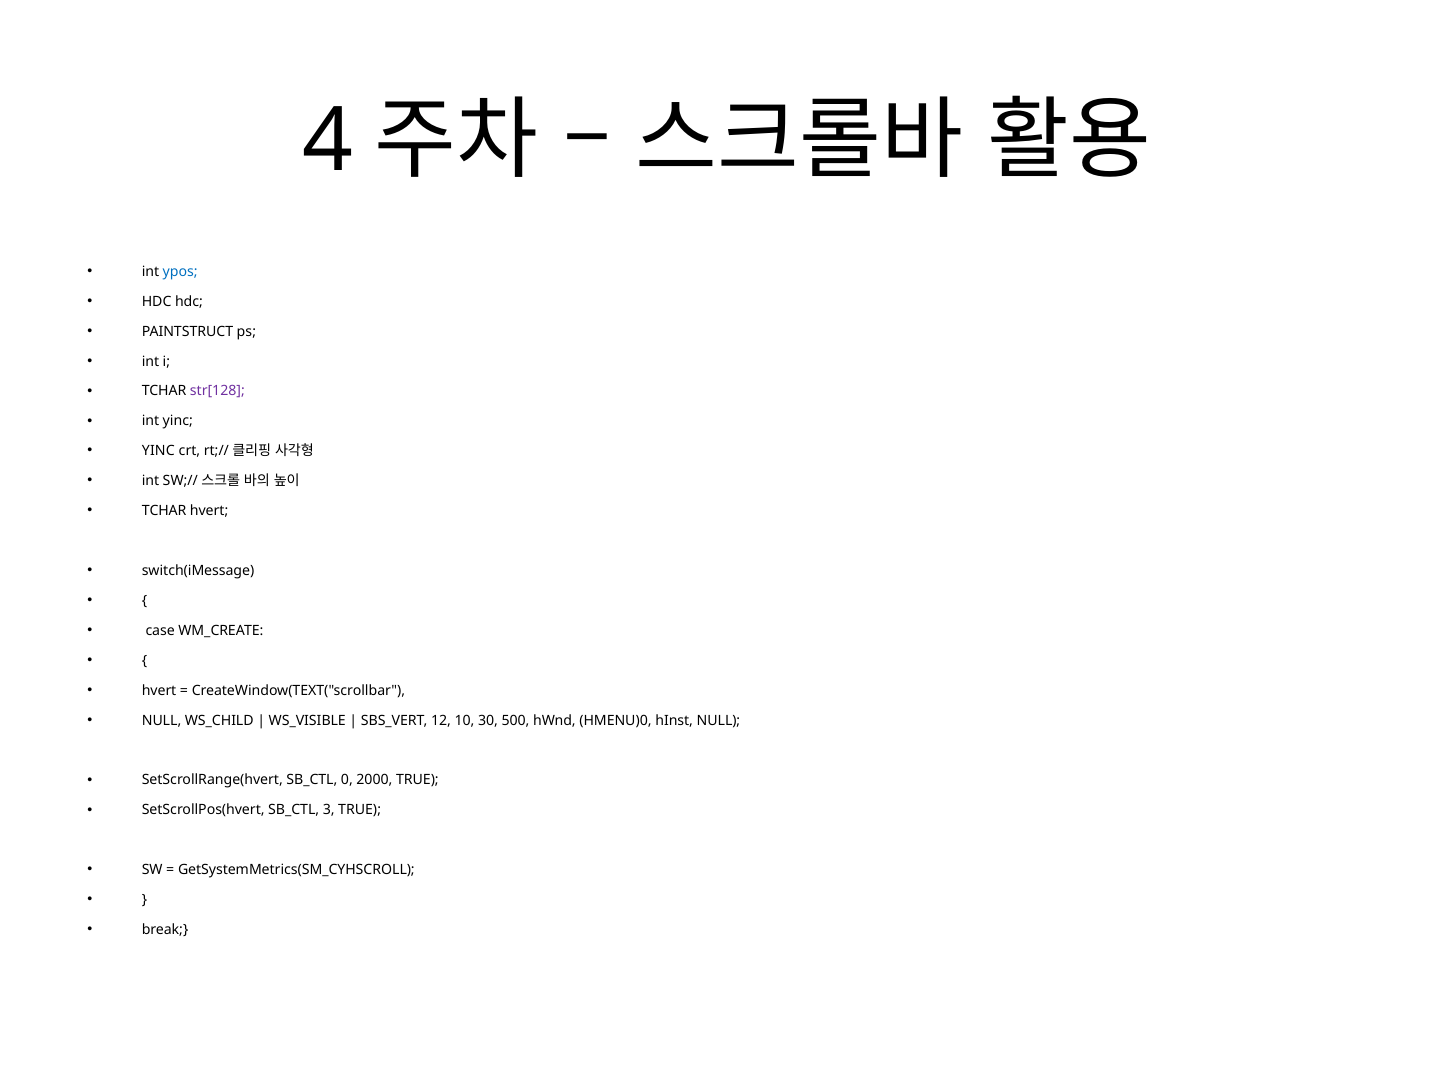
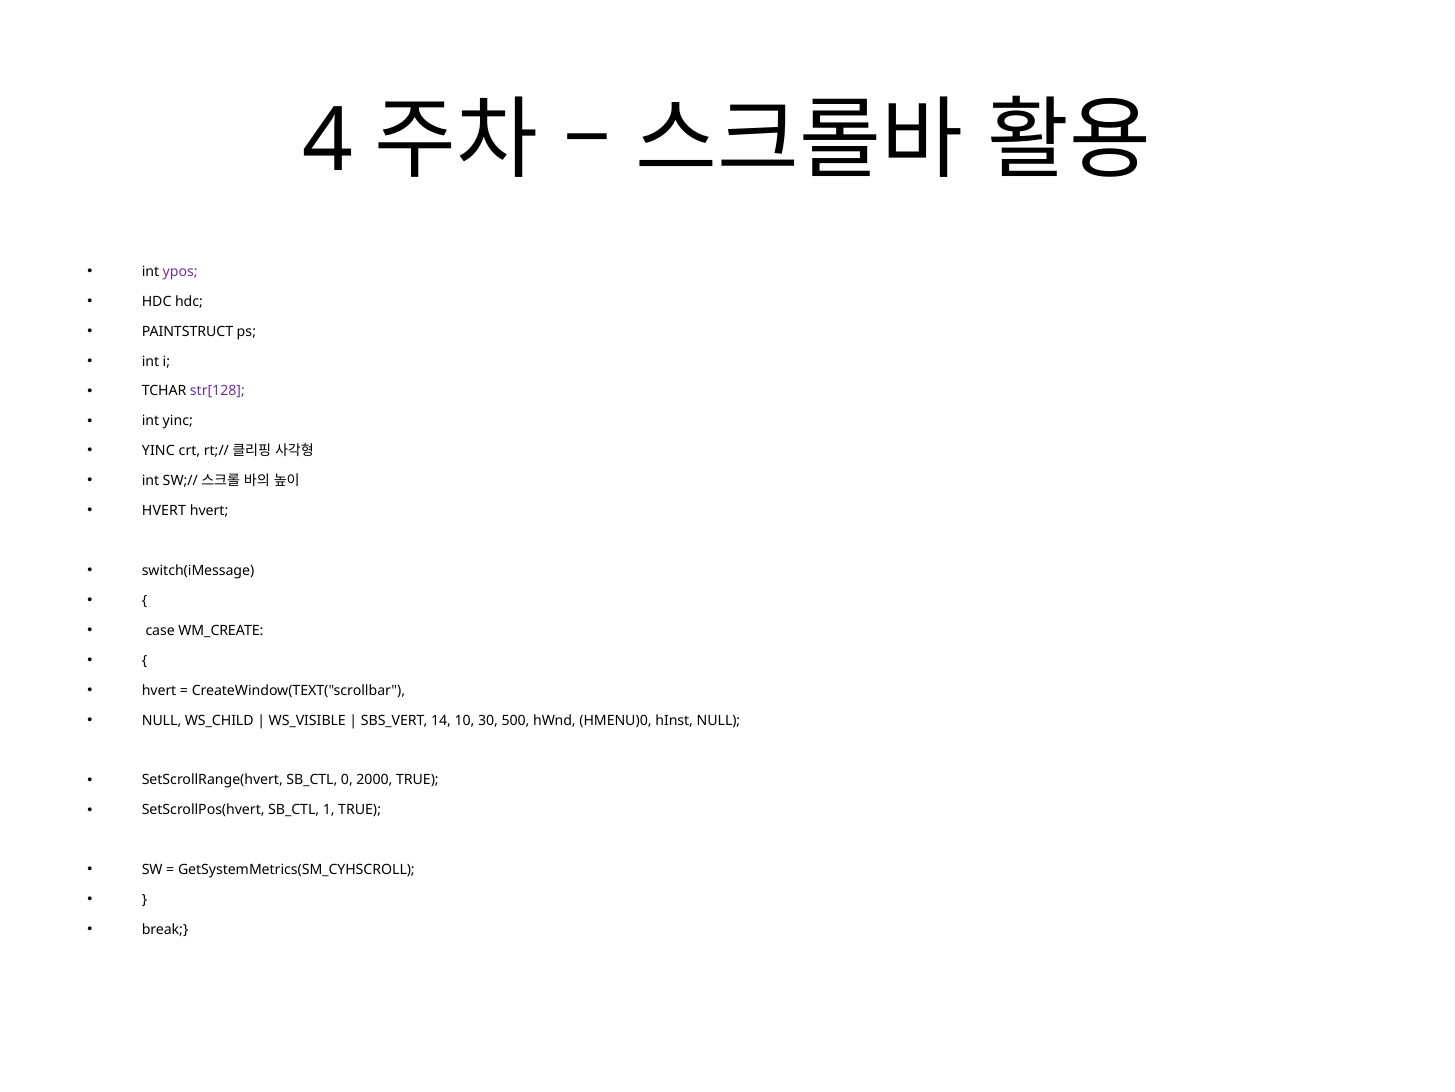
ypos colour: blue -> purple (180, 271)
TCHAR: TCHAR -> HVERT (164, 511)
12: 12 -> 14 (441, 720)
3: 3 -> 1 (329, 810)
